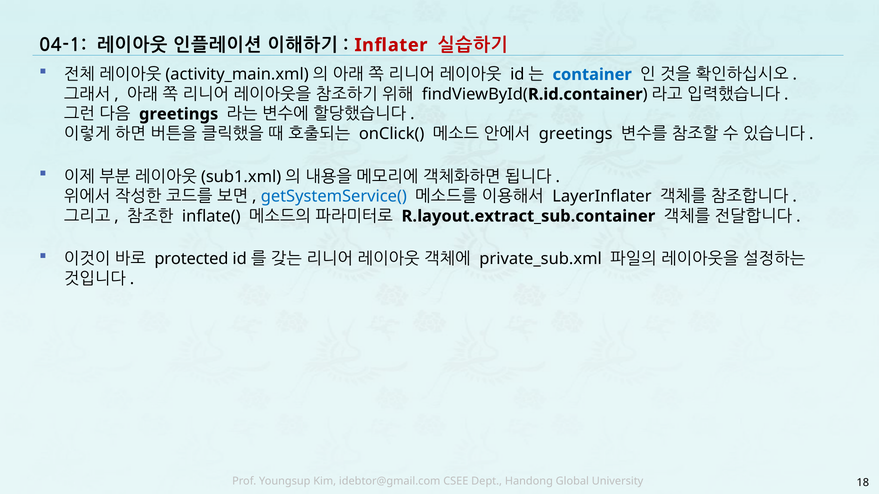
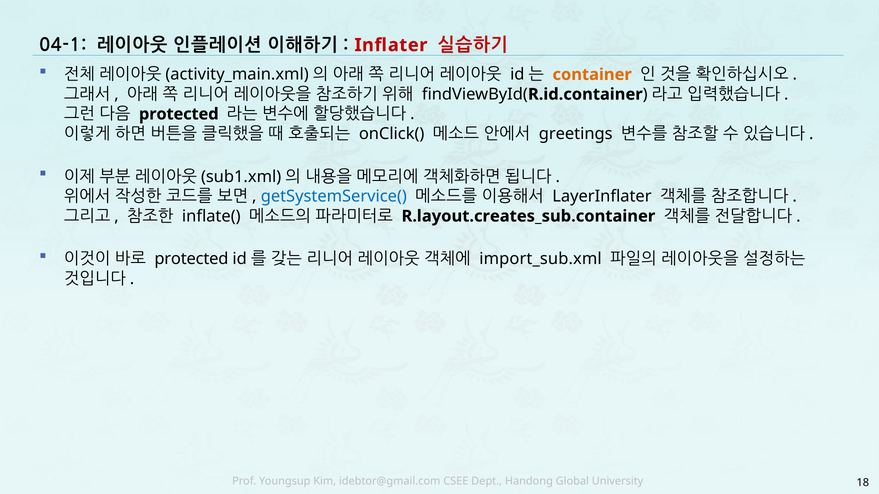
container colour: blue -> orange (592, 75)
greetings: greetings -> protected (179, 114)
R.layout.extract_sub.container: R.layout.extract_sub.container -> R.layout.creates_sub.container (528, 216)
private_sub.xml: private_sub.xml -> import_sub.xml (541, 259)
